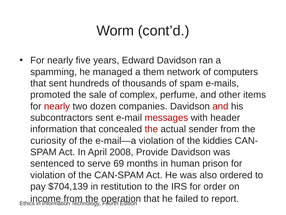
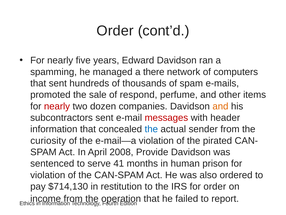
Worm: Worm -> Order (115, 31)
them: them -> there (154, 72)
complex: complex -> respond (139, 95)
and colour: red -> orange (220, 106)
the colour: red -> blue (151, 129)
kiddies: kiddies -> pirated (217, 140)
69: 69 -> 41 (119, 163)
$704,139: $704,139 -> $714,130 (68, 186)
